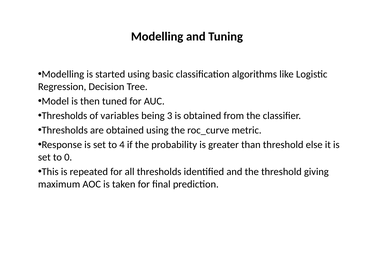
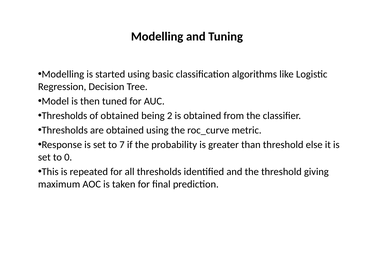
of variables: variables -> obtained (120, 116)
3: 3 -> 2 (170, 116)
4: 4 -> 7 (122, 145)
